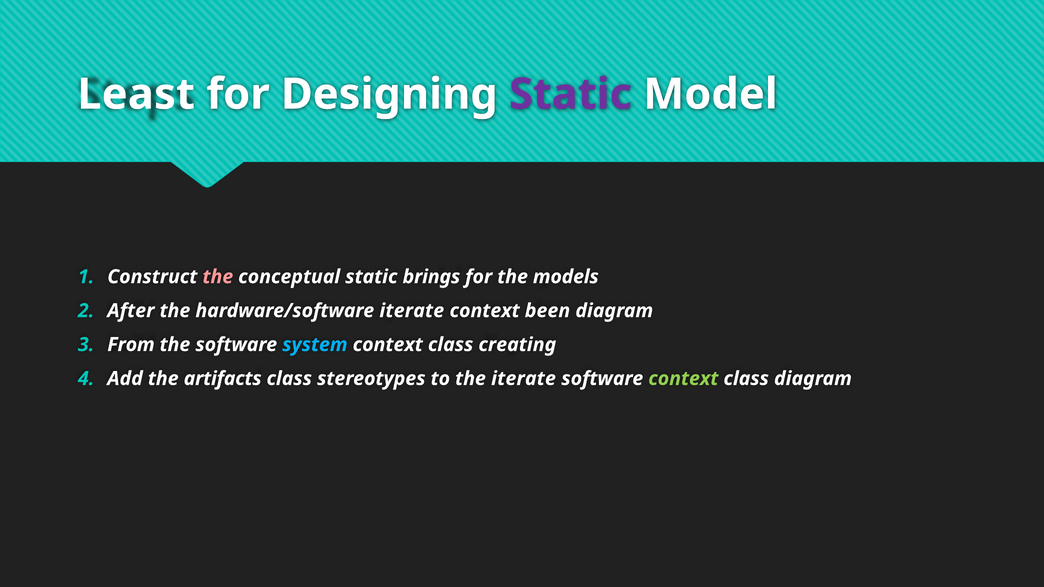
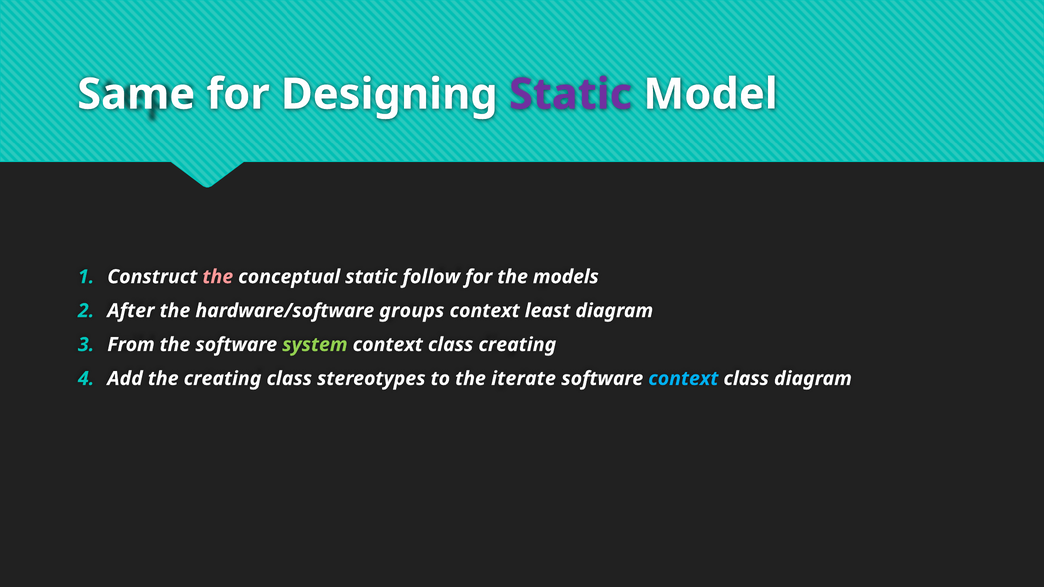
Least: Least -> Same (136, 94)
brings: brings -> follow (431, 277)
hardware/software iterate: iterate -> groups (412, 311)
been: been -> least (548, 311)
system colour: light blue -> light green (315, 345)
the artifacts: artifacts -> creating (223, 379)
context colour: light green -> light blue (683, 379)
